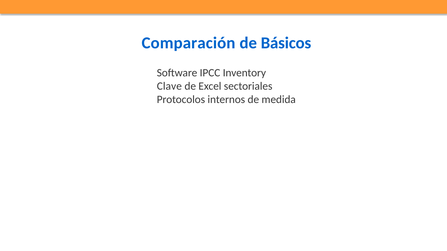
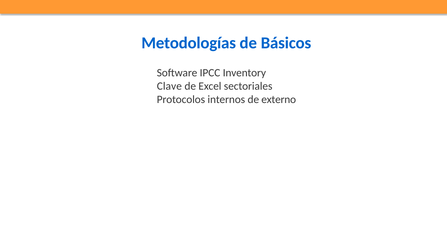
Comparación: Comparación -> Metodologías (189, 43)
medida: medida -> externo (279, 100)
